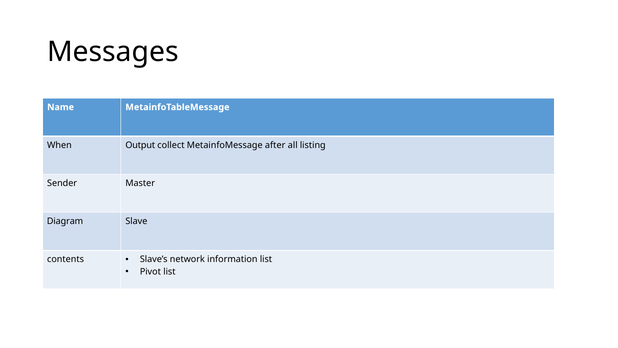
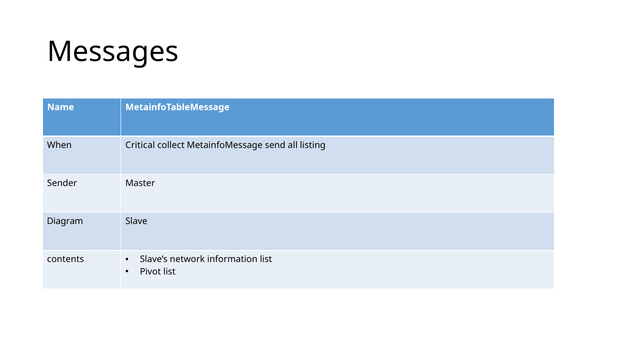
Output: Output -> Critical (140, 145)
after: after -> send (275, 145)
